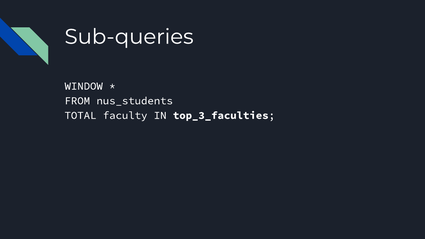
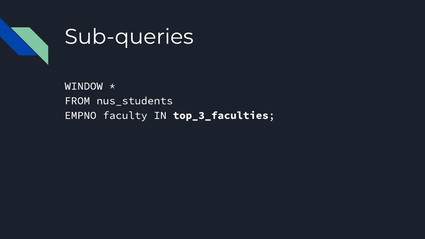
TOTAL: TOTAL -> EMPNO (80, 115)
